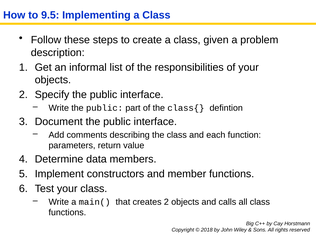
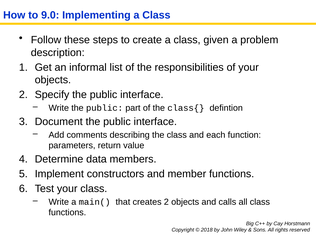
9.5: 9.5 -> 9.0 (50, 15)
